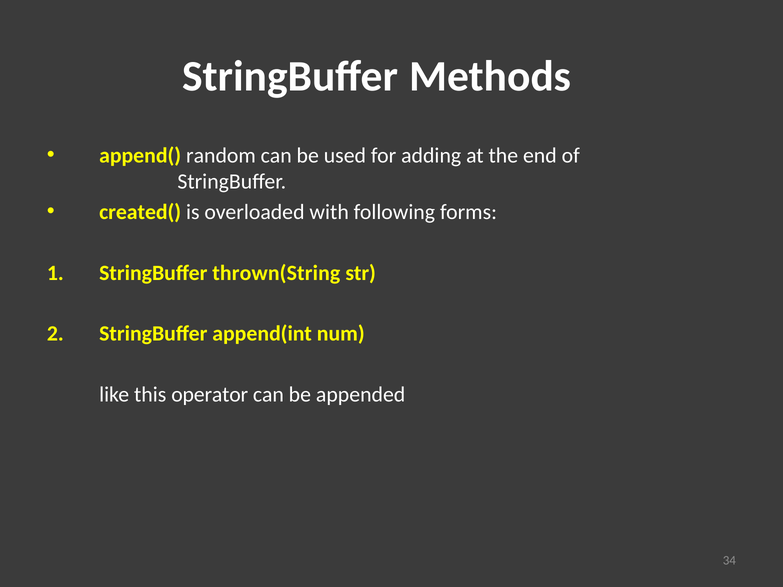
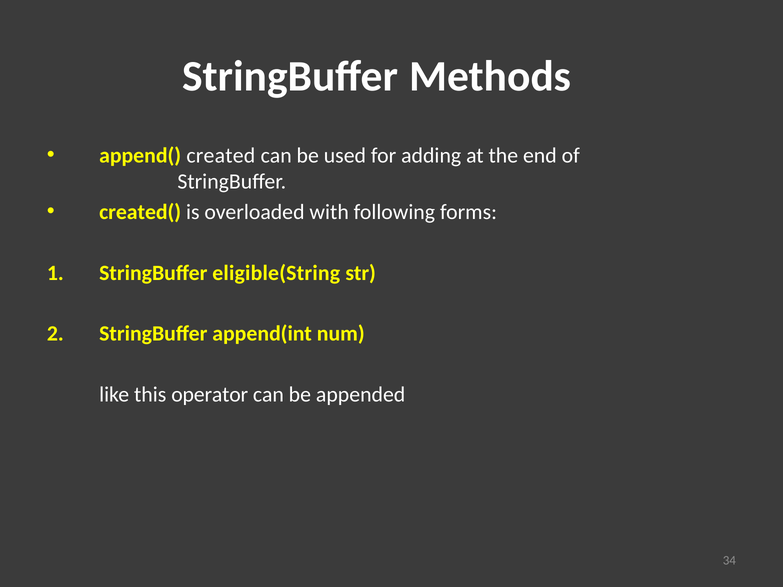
random: random -> created (221, 156)
thrown(String: thrown(String -> eligible(String (276, 273)
